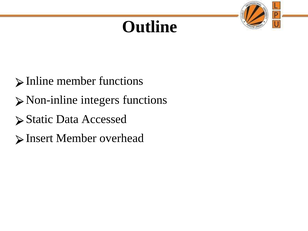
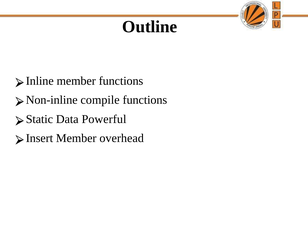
integers: integers -> compile (100, 100)
Accessed: Accessed -> Powerful (104, 119)
